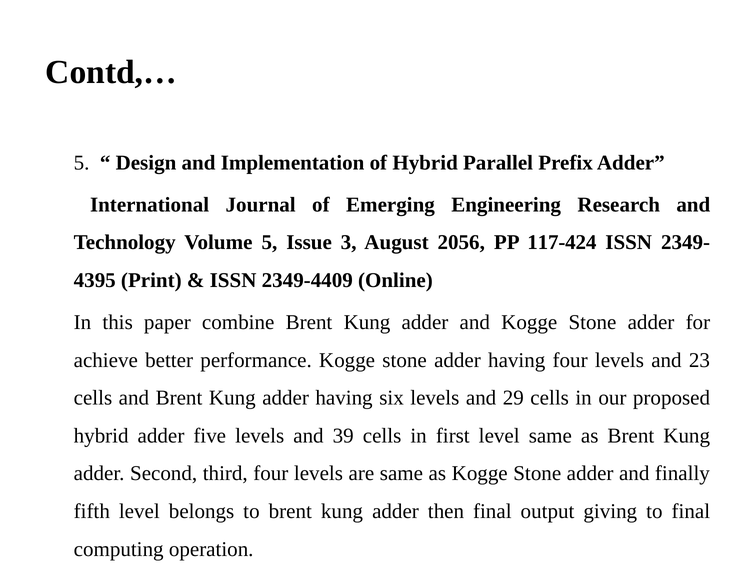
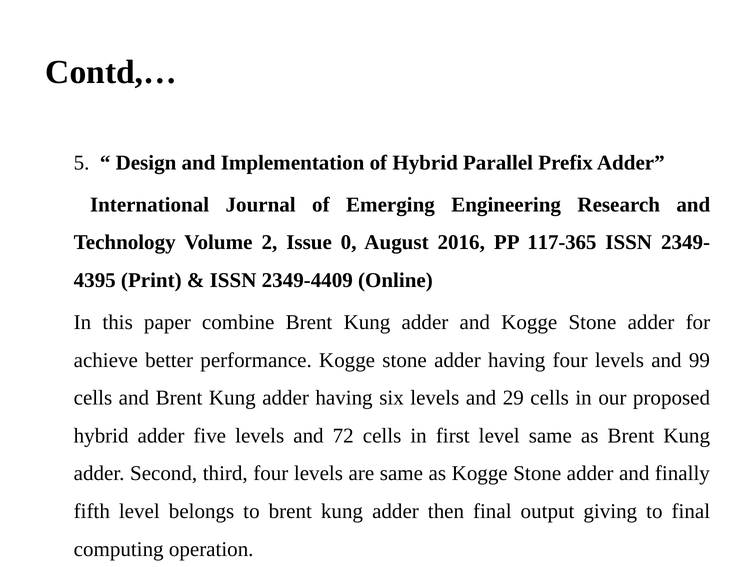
Volume 5: 5 -> 2 (269, 243)
3: 3 -> 0 (349, 243)
2056: 2056 -> 2016 (461, 243)
117-424: 117-424 -> 117-365 (562, 243)
23: 23 -> 99 (699, 360)
39: 39 -> 72 (343, 436)
